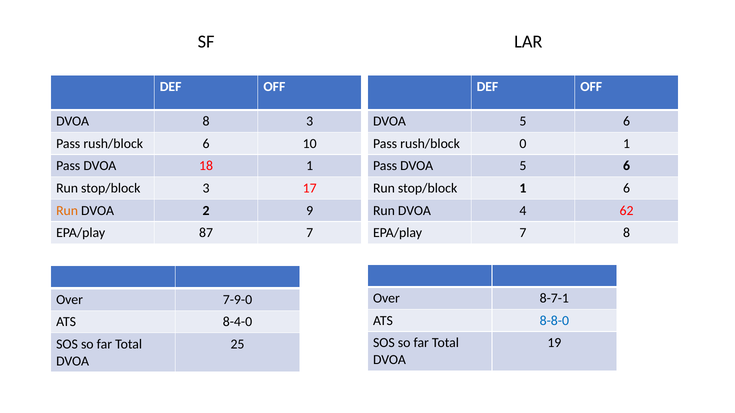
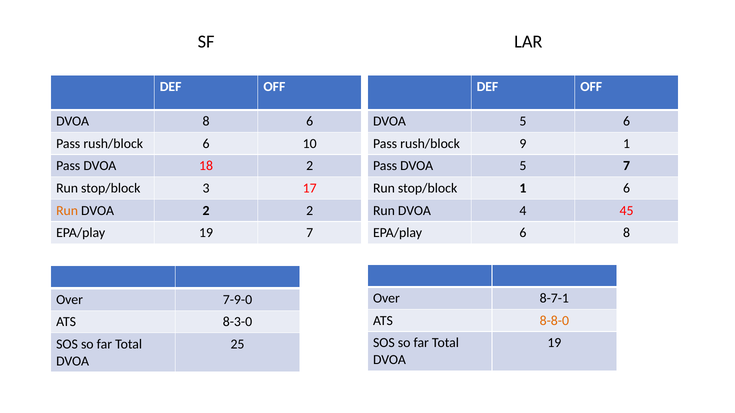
8 3: 3 -> 6 (310, 121)
0: 0 -> 9 (523, 144)
18 1: 1 -> 2 (310, 166)
Pass DVOA 5 6: 6 -> 7 (627, 166)
2 9: 9 -> 2 (310, 211)
62: 62 -> 45 (627, 211)
EPA/play 87: 87 -> 19 (206, 233)
EPA/play 7: 7 -> 6 (523, 233)
8-8-0 colour: blue -> orange (554, 321)
8-4-0: 8-4-0 -> 8-3-0 (237, 322)
